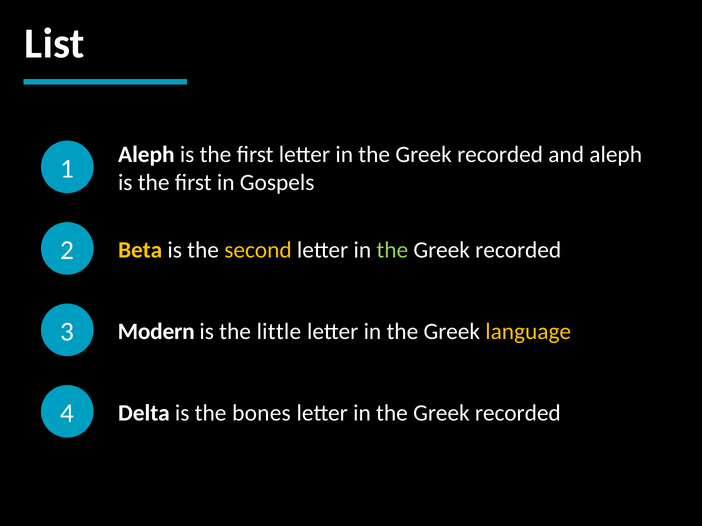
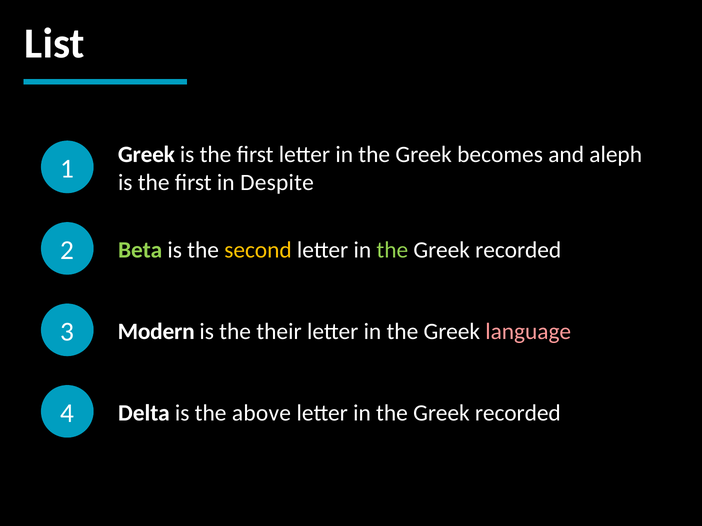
Aleph: Aleph -> Greek (146, 155)
recorded: recorded -> becomes (500, 155)
Gospels: Gospels -> Despite (277, 183)
Beta colour: yellow -> light green (140, 250)
little: little -> their (279, 332)
language colour: yellow -> pink (528, 332)
bones: bones -> above (261, 413)
